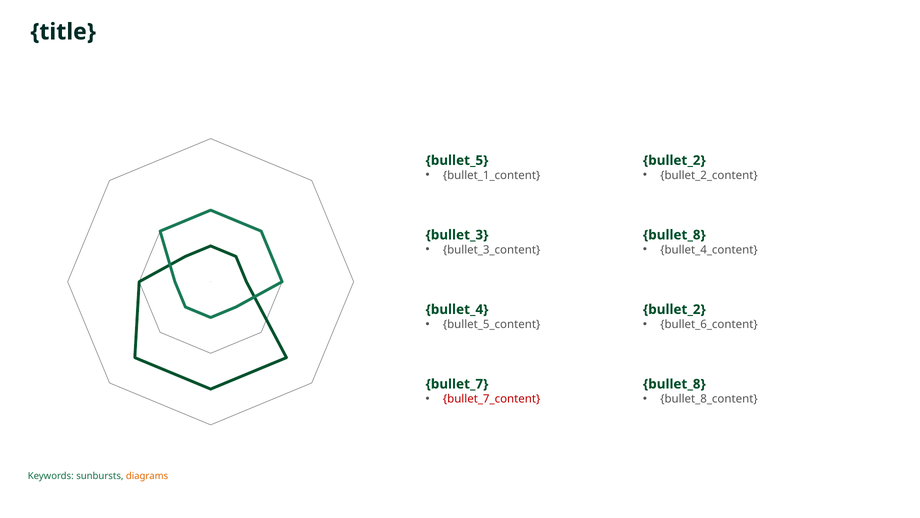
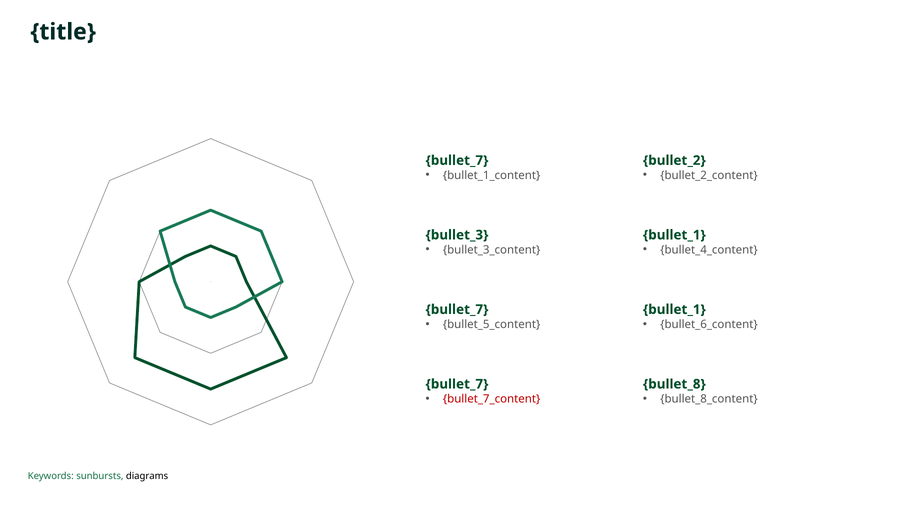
bullet_5: bullet_5 -> bullet_7 (457, 160)
bullet_8: bullet_8 -> bullet_1 (674, 235)
bullet_4: bullet_4 -> bullet_7 (457, 309)
bullet_2: bullet_2 -> bullet_1 (674, 309)
diagrams colour: orange -> black (147, 475)
